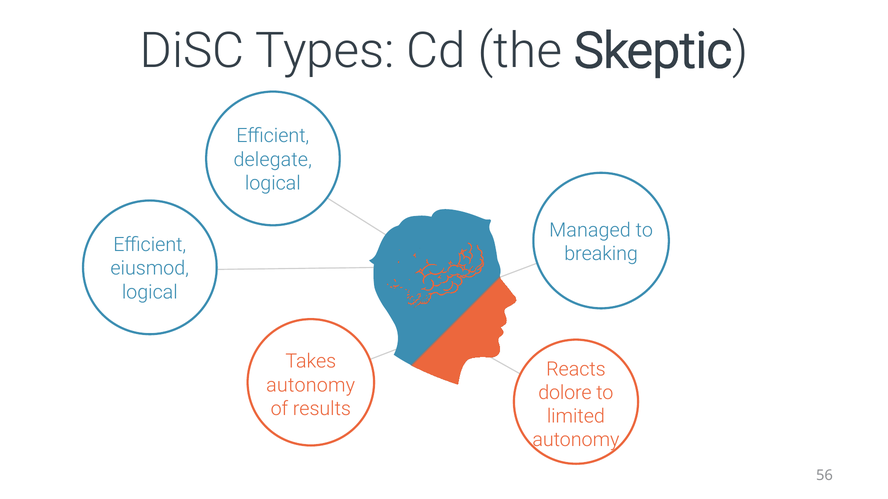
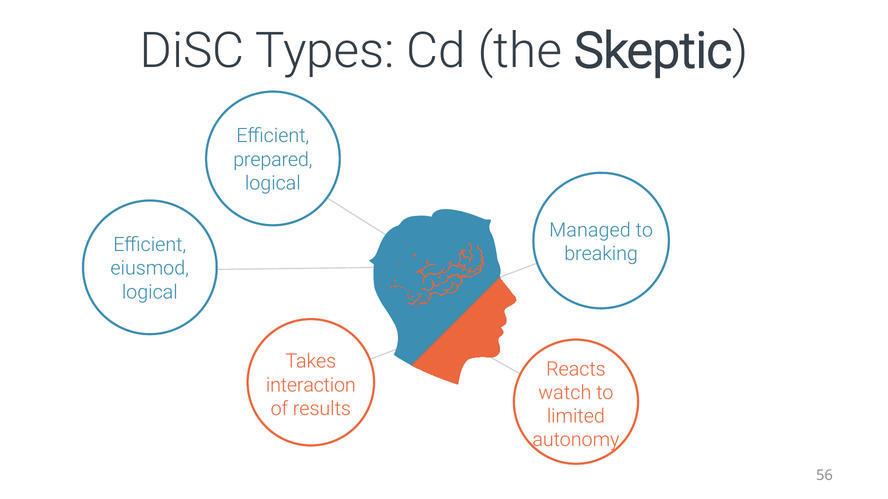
delegate: delegate -> prepared (273, 160)
autonomy: autonomy -> interaction (311, 386)
dolore: dolore -> watch (565, 393)
